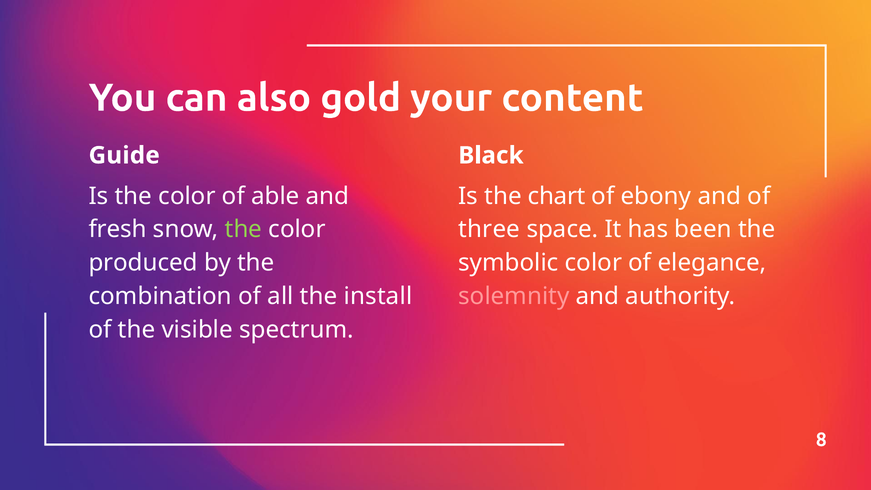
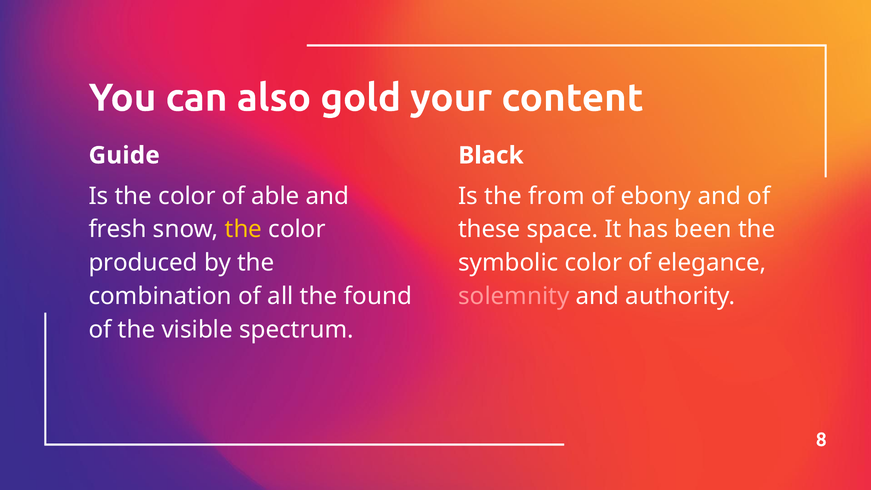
chart: chart -> from (556, 196)
the colour: light green -> yellow (243, 229)
three: three -> these (489, 229)
install: install -> found (378, 296)
